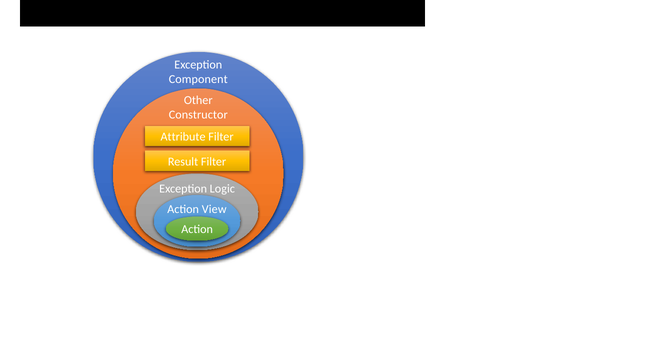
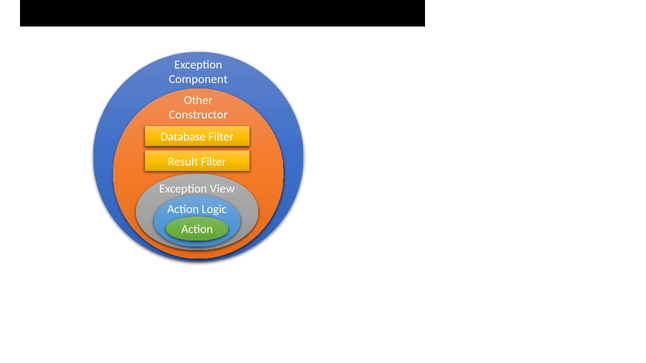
Attribute: Attribute -> Database (183, 137)
Logic: Logic -> View (222, 189)
View: View -> Logic (214, 210)
